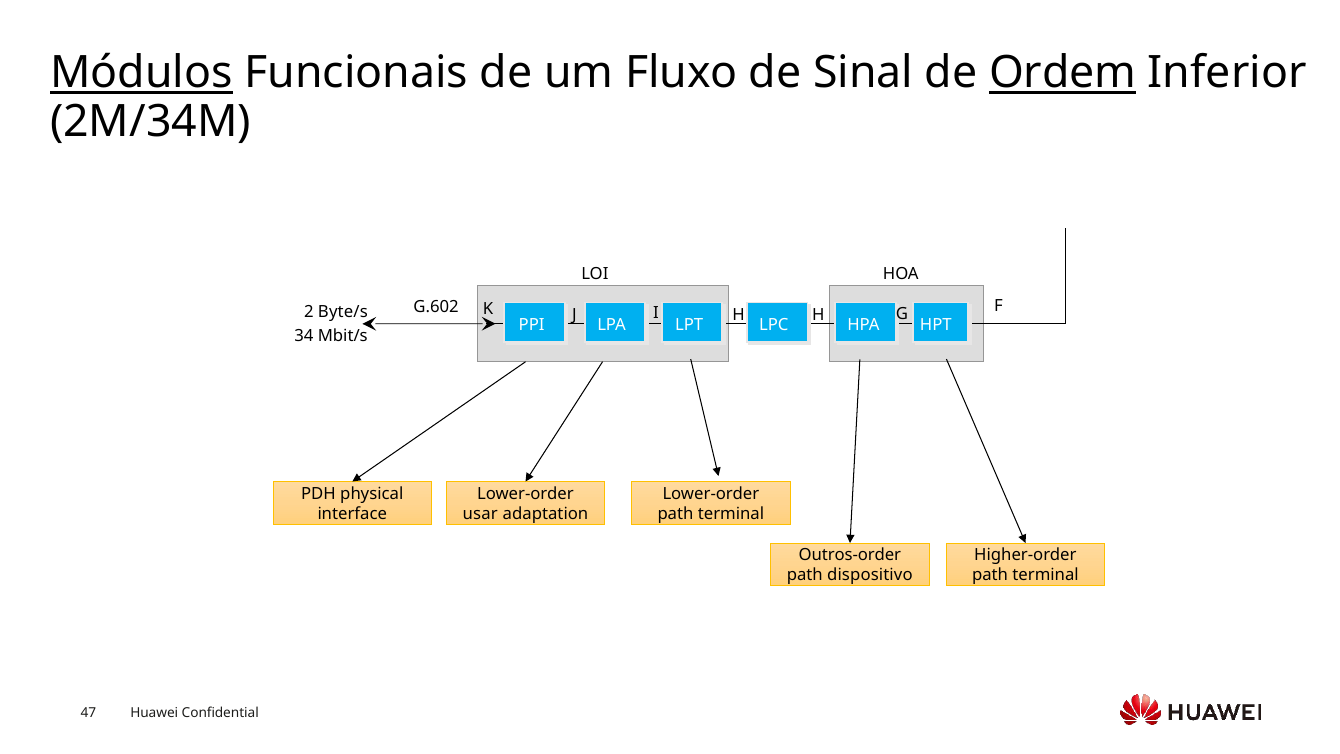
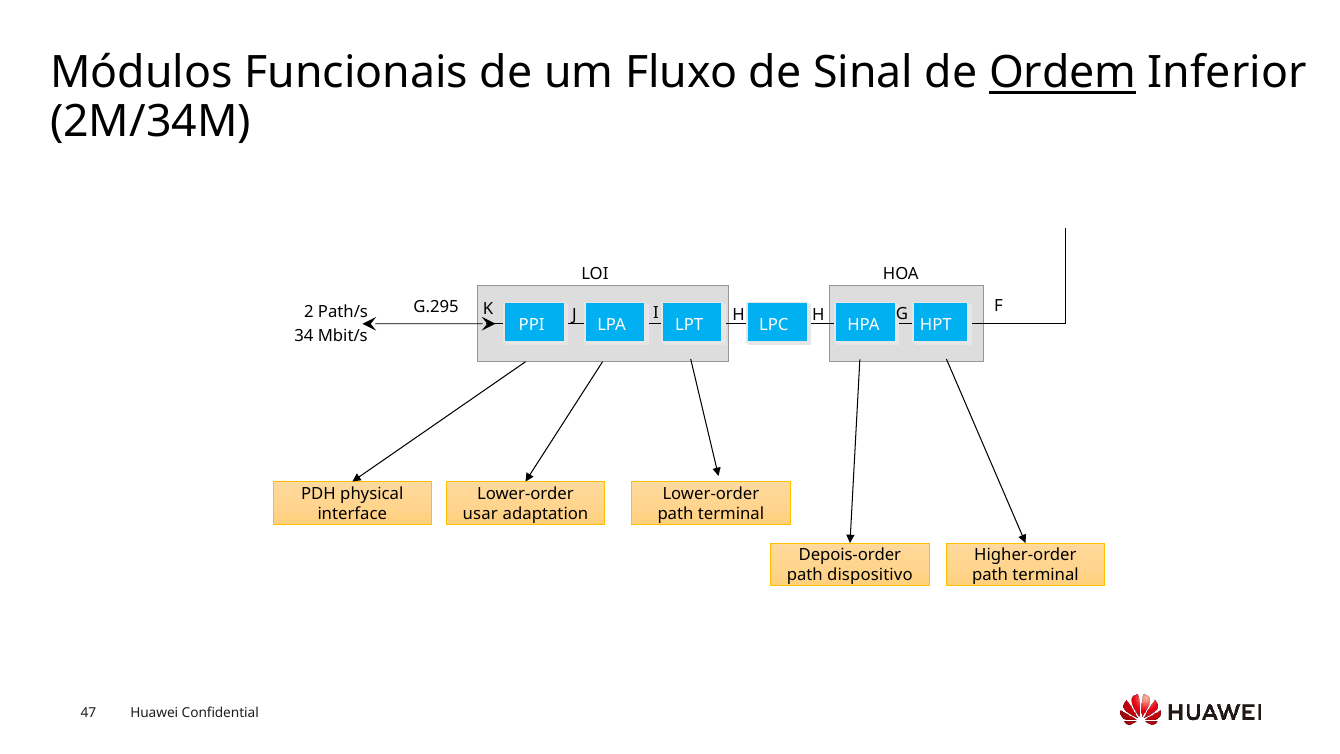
Módulos underline: present -> none (141, 73)
G.602: G.602 -> G.295 (436, 307)
Byte/s: Byte/s -> Path/s (343, 312)
Outros-order: Outros-order -> Depois-order (850, 555)
